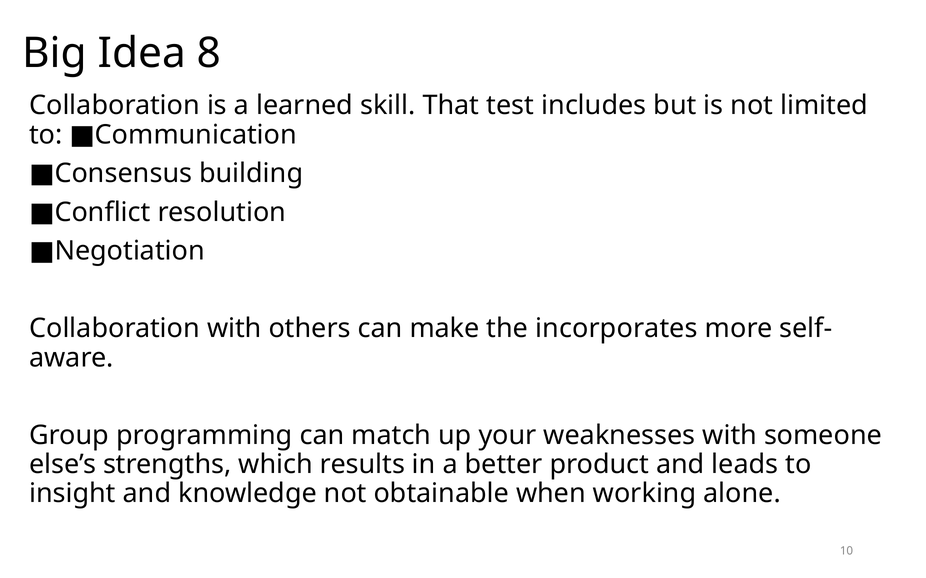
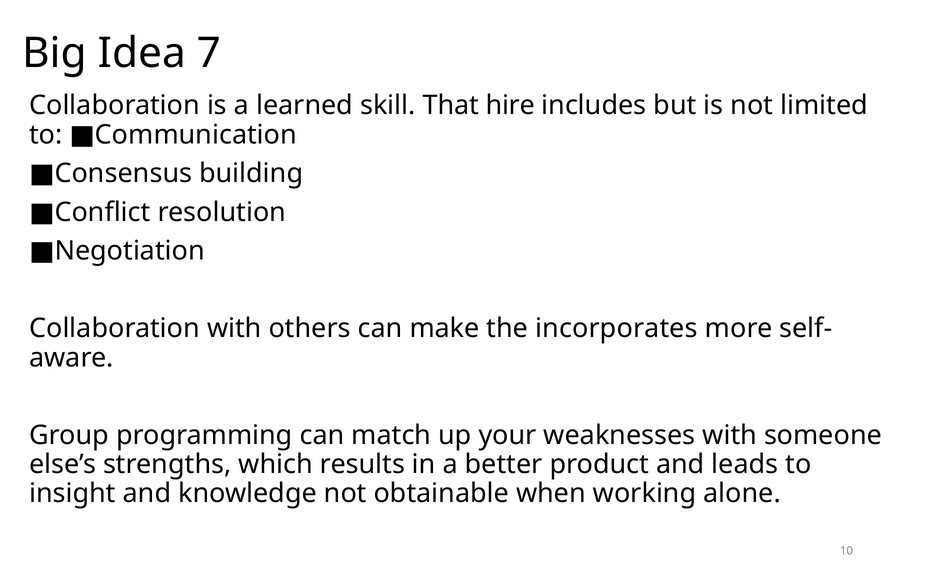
8: 8 -> 7 (209, 54)
test: test -> hire (510, 106)
